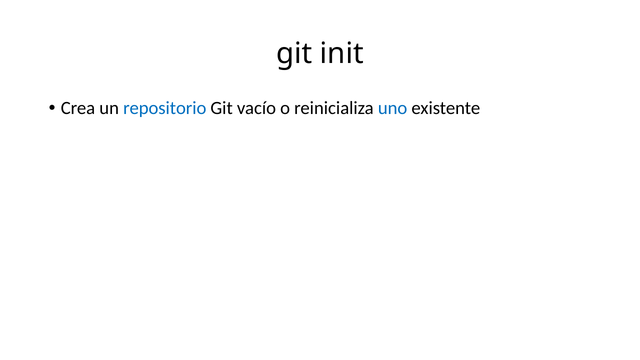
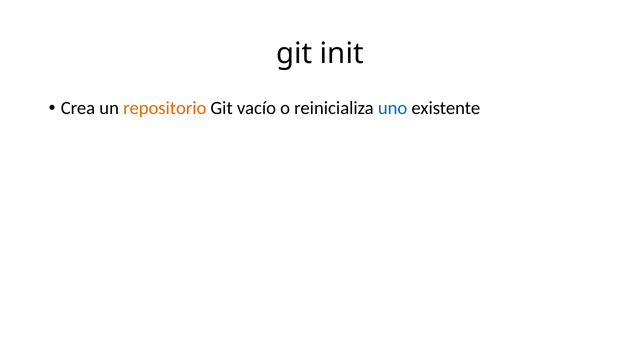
repositorio colour: blue -> orange (165, 108)
